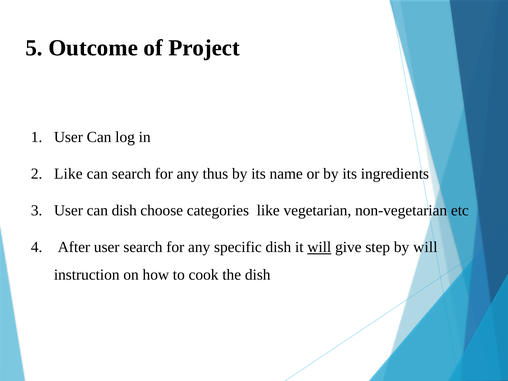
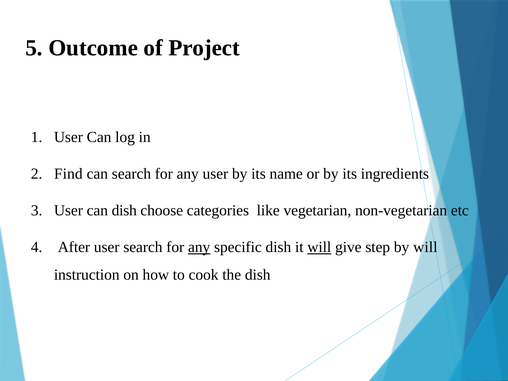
Like: Like -> Find (68, 174)
any thus: thus -> user (215, 174)
any underline: none -> present (199, 247)
